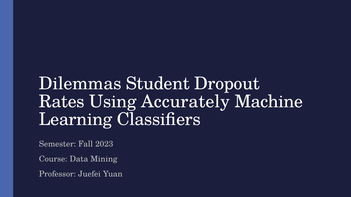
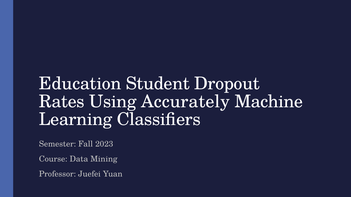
Dilemmas: Dilemmas -> Education (80, 84)
